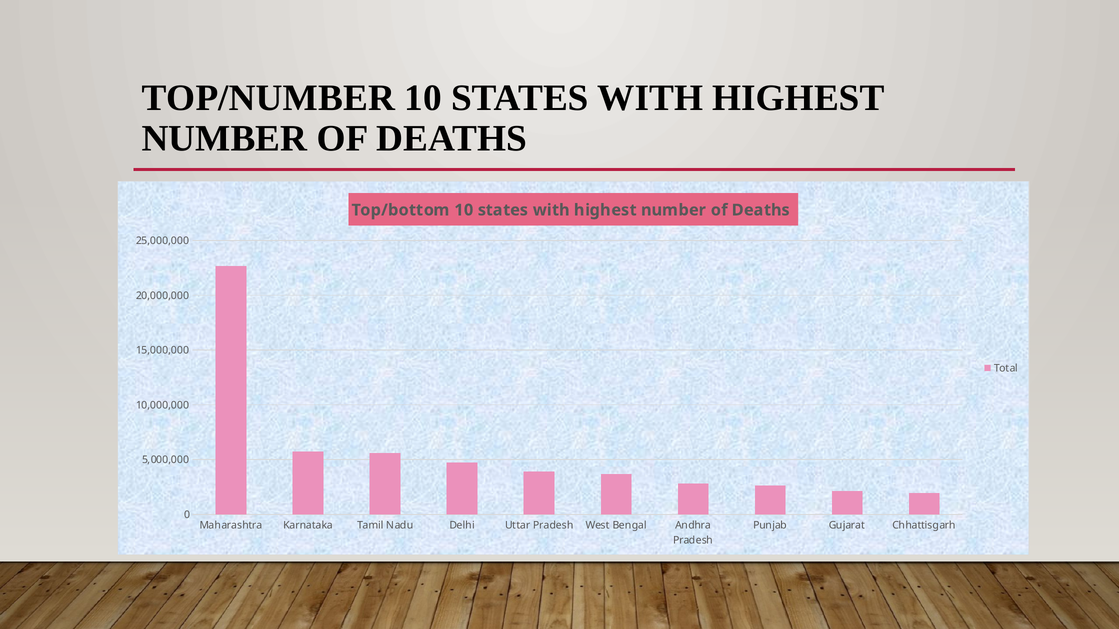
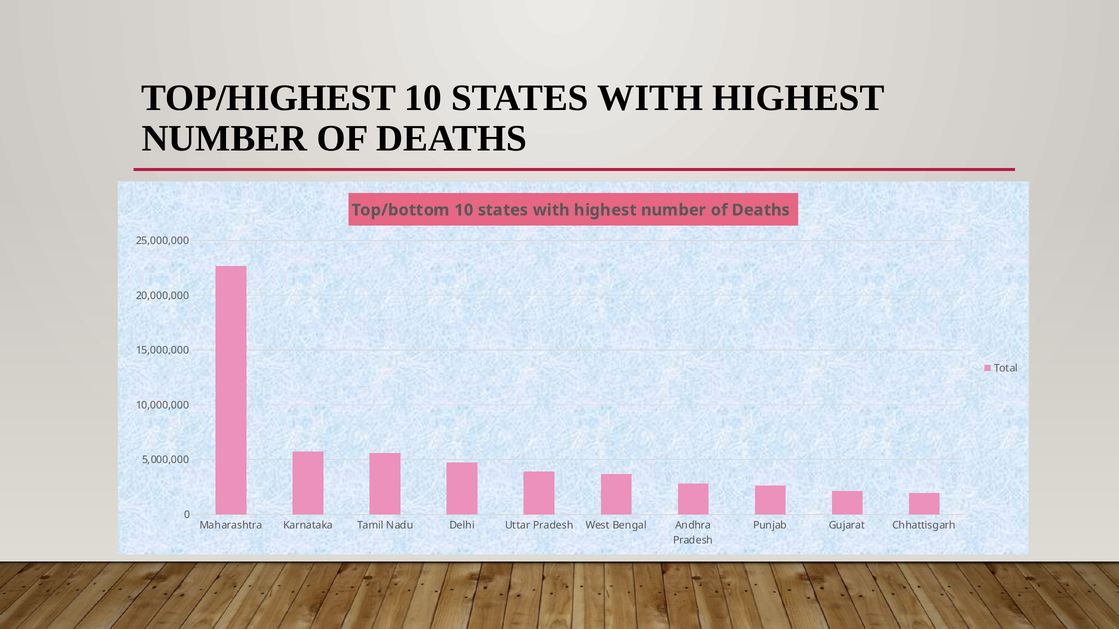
TOP/NUMBER: TOP/NUMBER -> TOP/HIGHEST (269, 98)
